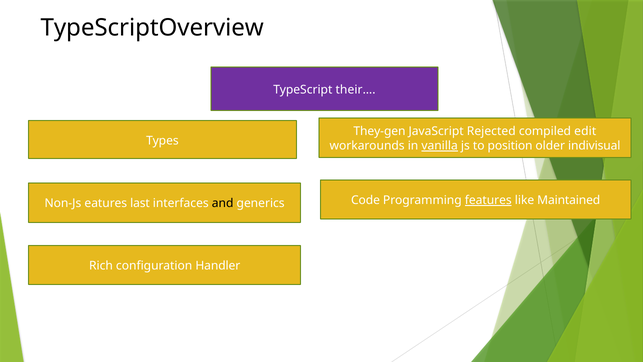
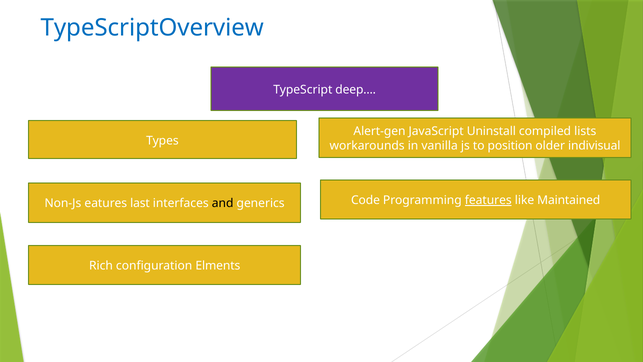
TypeScriptOverview colour: black -> blue (152, 28)
their…: their… -> deep… (356, 90)
They-gen: They-gen -> Alert-gen (379, 131)
Rejected: Rejected -> Uninstall (491, 131)
edit: edit -> lists (585, 131)
vanilla underline: present -> none (440, 146)
Handler: Handler -> Elments (218, 266)
